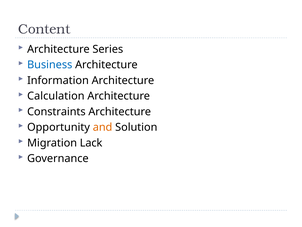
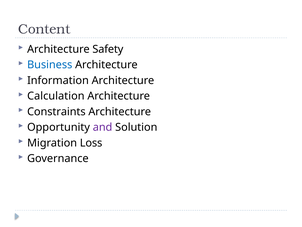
Series: Series -> Safety (108, 49)
and colour: orange -> purple (103, 127)
Lack: Lack -> Loss (91, 143)
